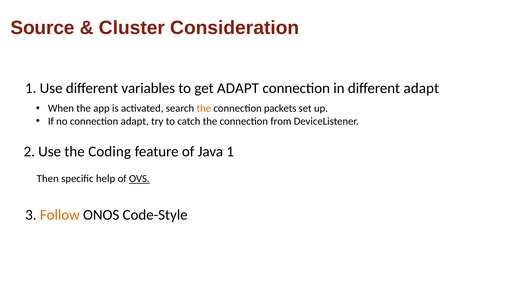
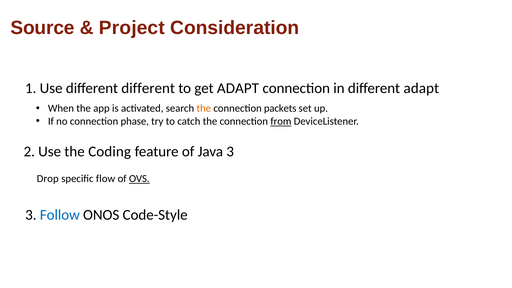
Cluster: Cluster -> Project (132, 28)
different variables: variables -> different (148, 88)
connection adapt: adapt -> phase (135, 121)
from underline: none -> present (281, 121)
Java 1: 1 -> 3 (230, 152)
Then: Then -> Drop (48, 179)
help: help -> flow (106, 179)
Follow colour: orange -> blue (60, 215)
